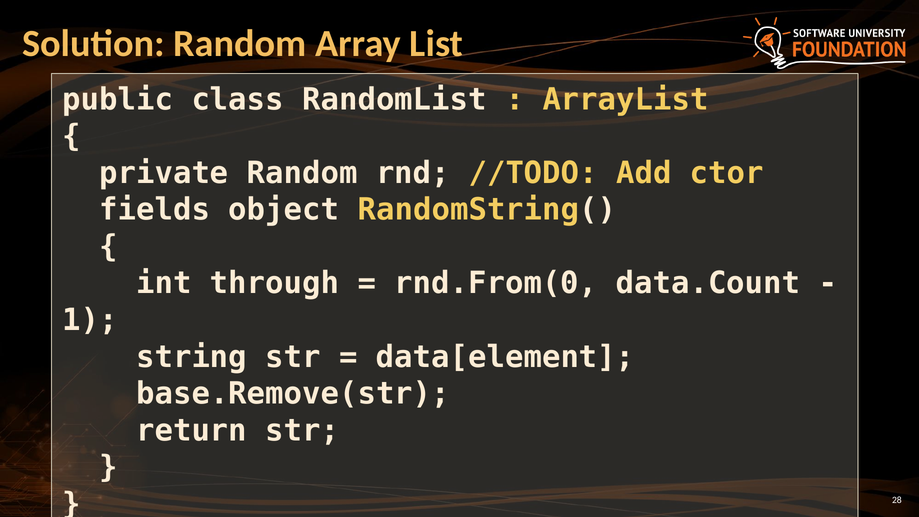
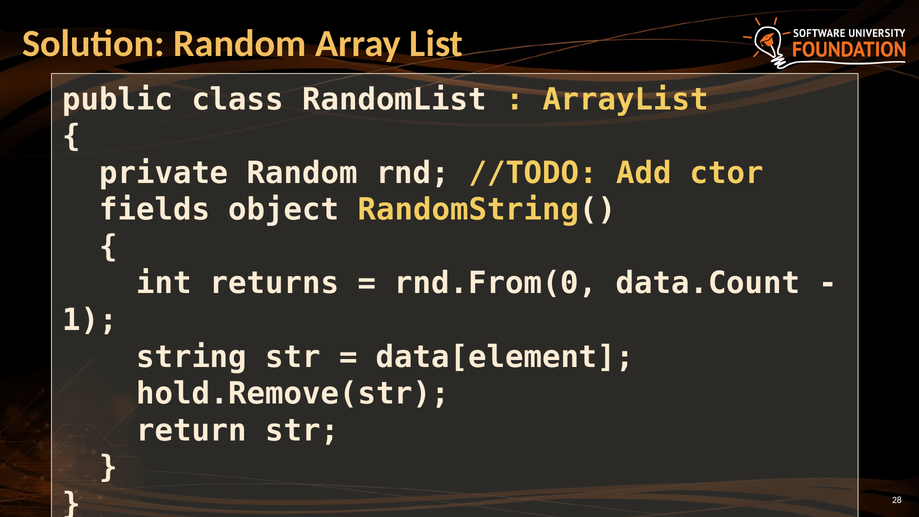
through: through -> returns (275, 283)
base.Remove(str: base.Remove(str -> hold.Remove(str (293, 394)
